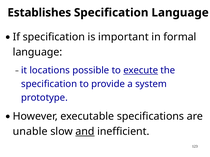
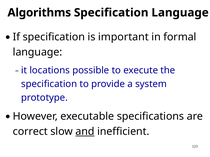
Establishes: Establishes -> Algorithms (39, 13)
execute underline: present -> none (141, 71)
unable: unable -> correct (30, 132)
